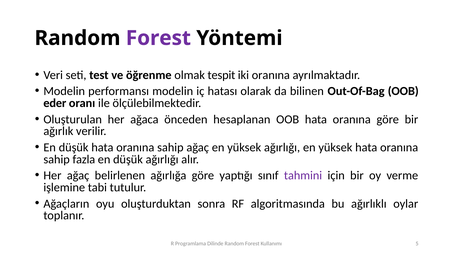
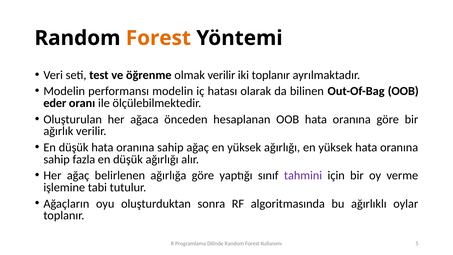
Forest colour: purple -> orange (158, 38)
olmak tespit: tespit -> verilir (221, 75)
iki oranına: oranına -> toplanır (271, 75)
